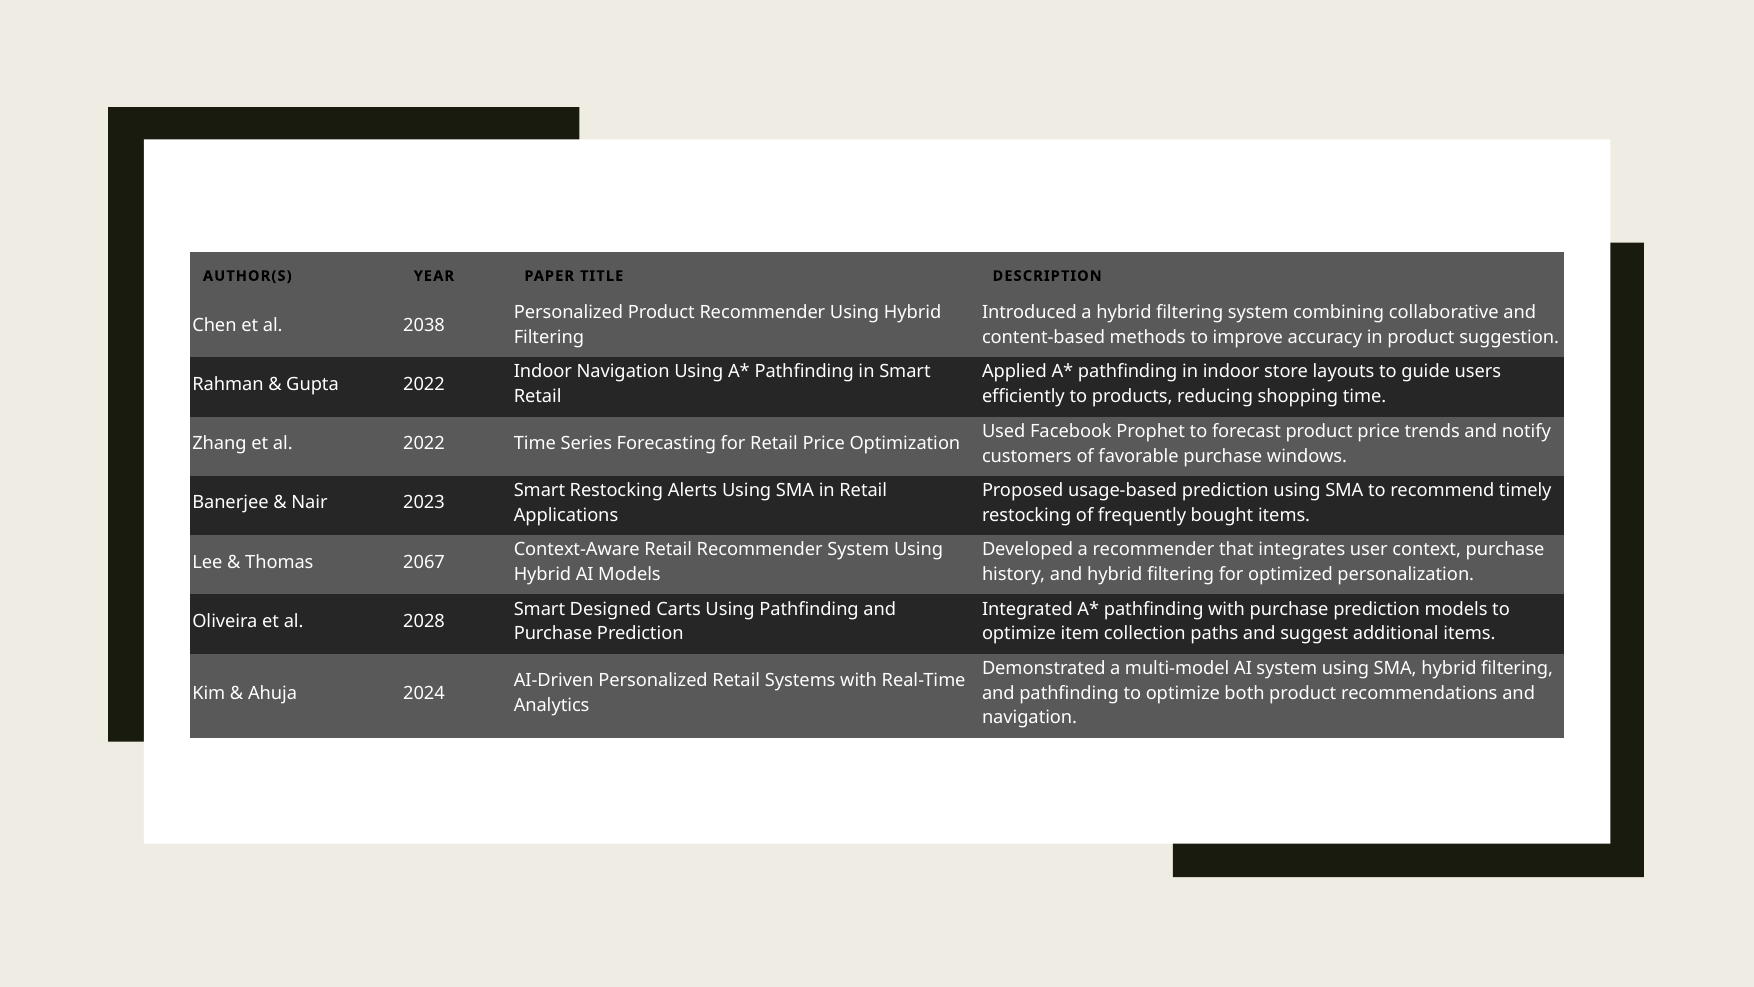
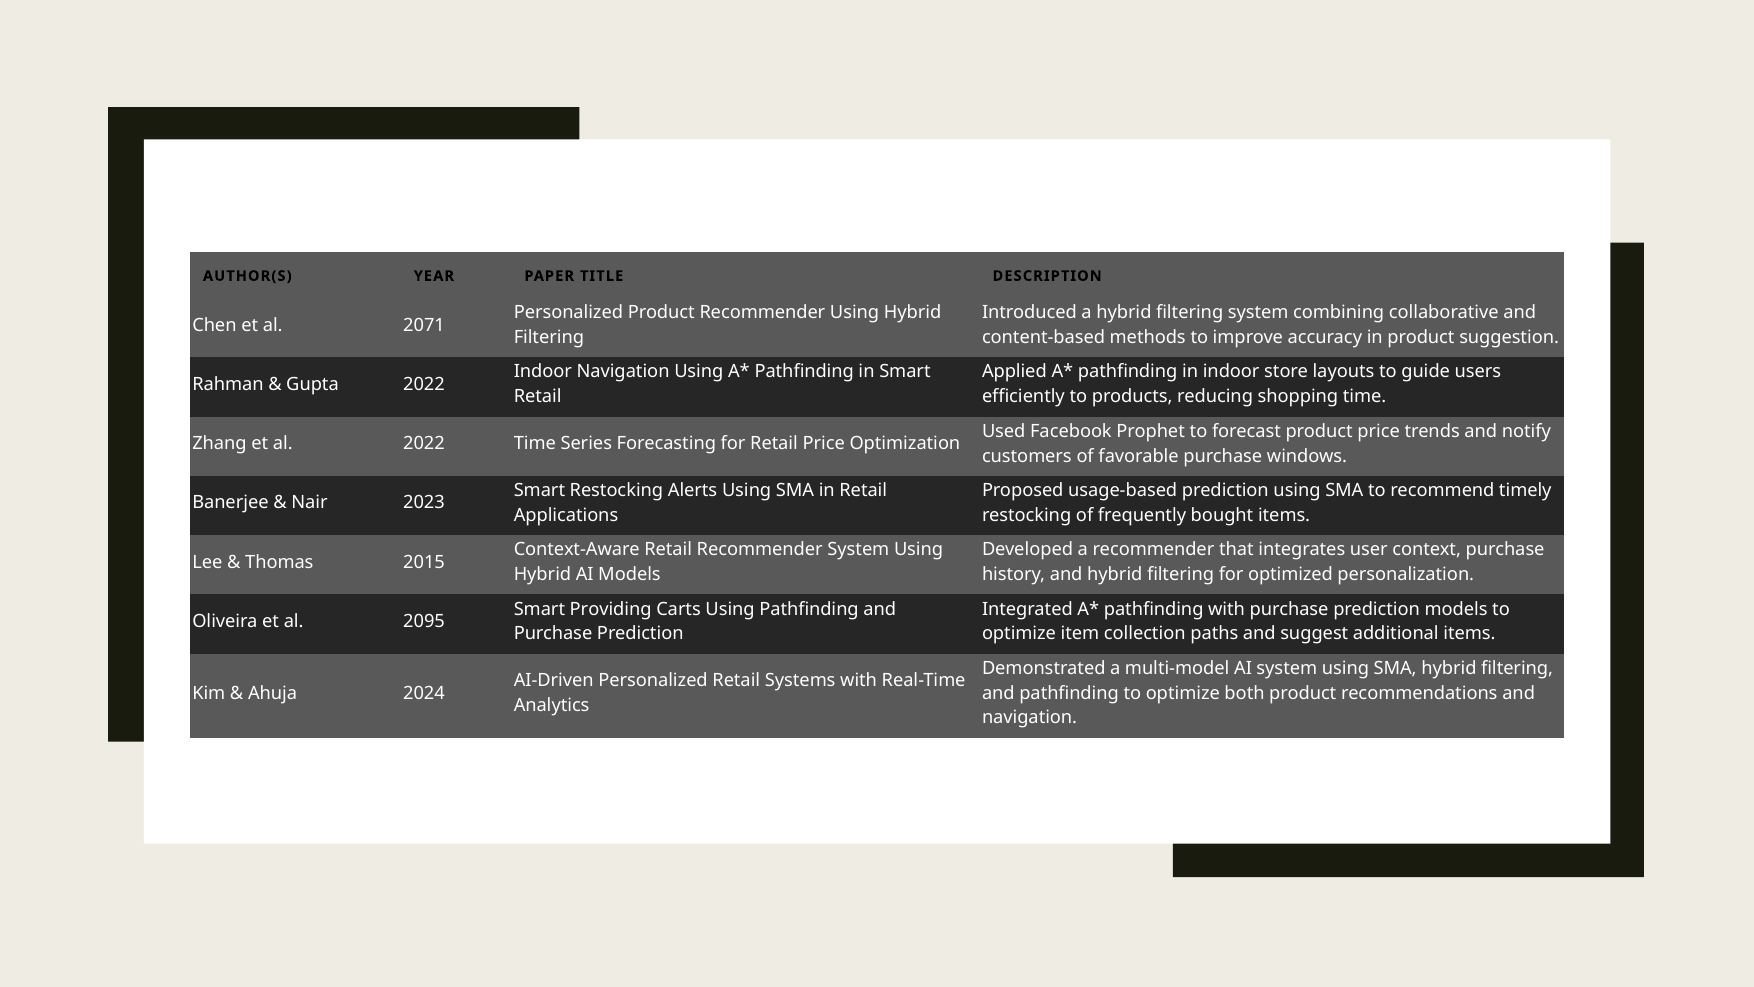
2038: 2038 -> 2071 (424, 325)
2067: 2067 -> 2015 (424, 562)
Designed: Designed -> Providing (611, 609)
2028: 2028 -> 2095 (424, 621)
